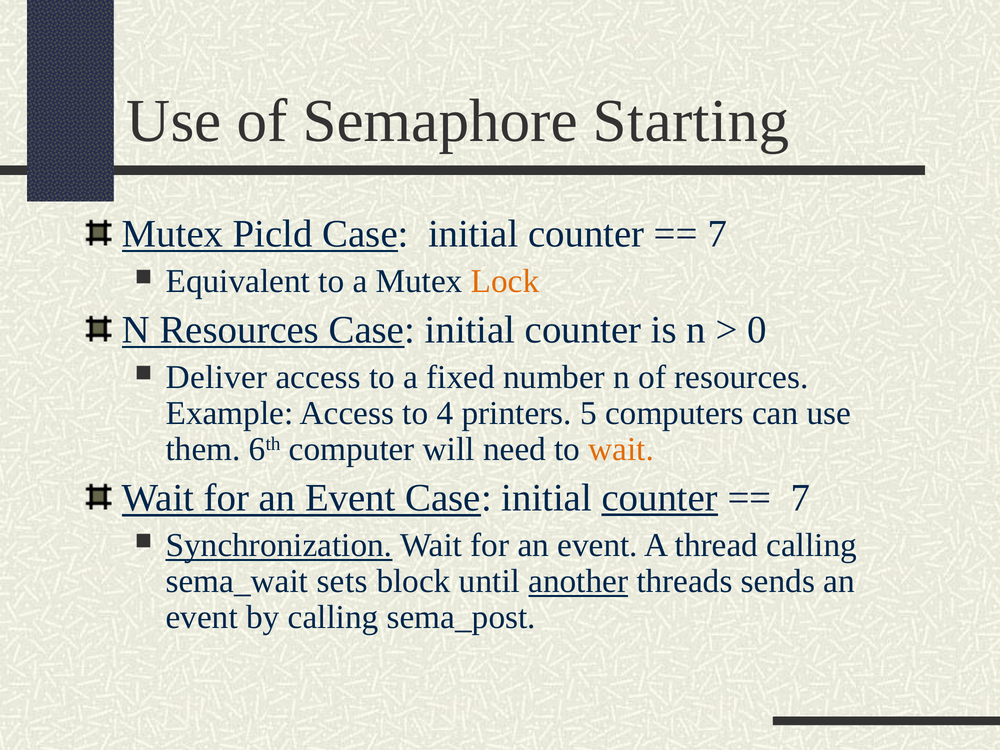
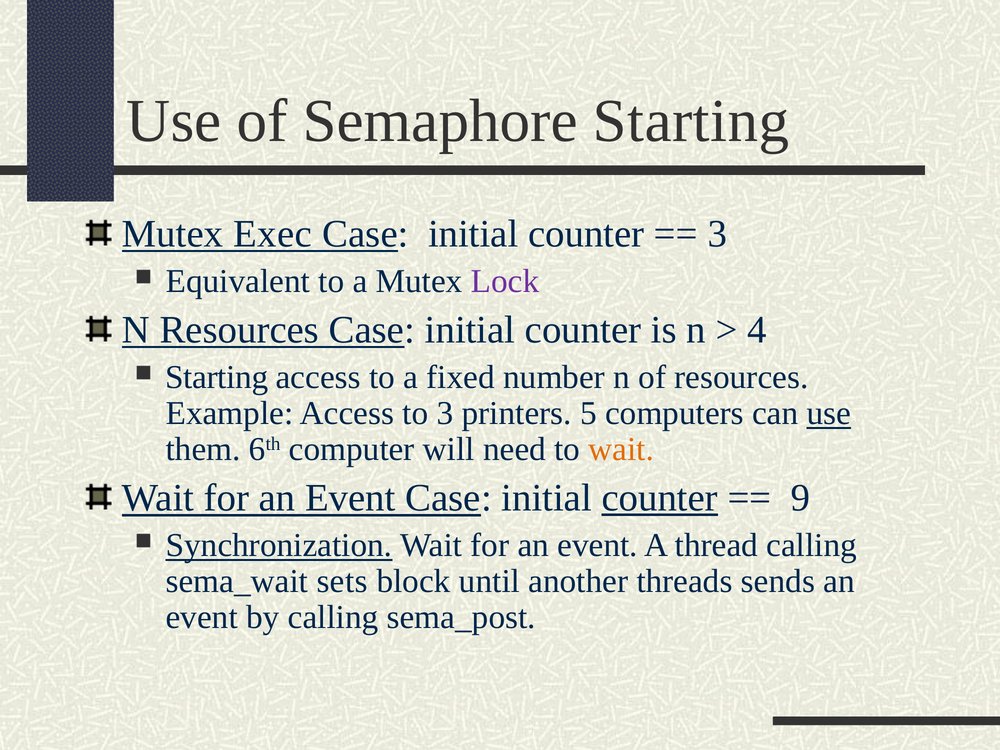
Picld: Picld -> Exec (273, 234)
7: 7 -> 3 (717, 234)
Lock colour: orange -> purple (505, 281)
0: 0 -> 4 (757, 330)
Deliver: Deliver -> Starting (217, 377)
to 4: 4 -> 3 (445, 413)
use underline: none -> present (829, 413)
7: 7 -> 9 (800, 498)
another underline: present -> none (578, 581)
